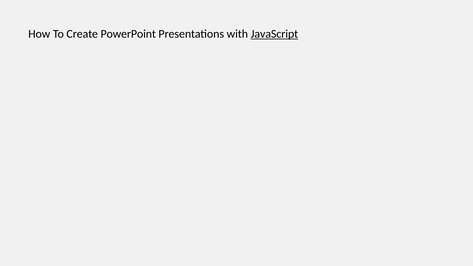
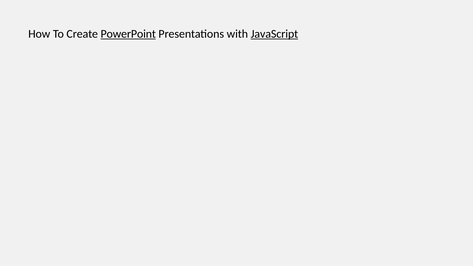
PowerPoint underline: none -> present (128, 34)
